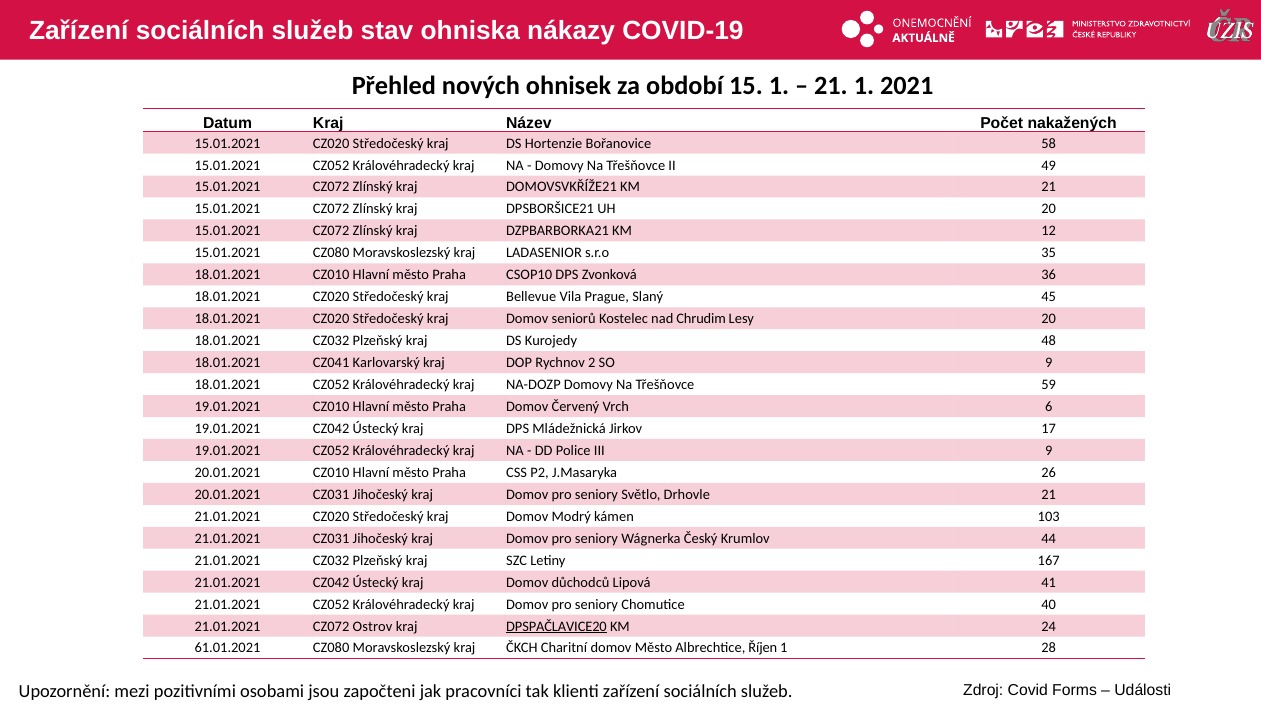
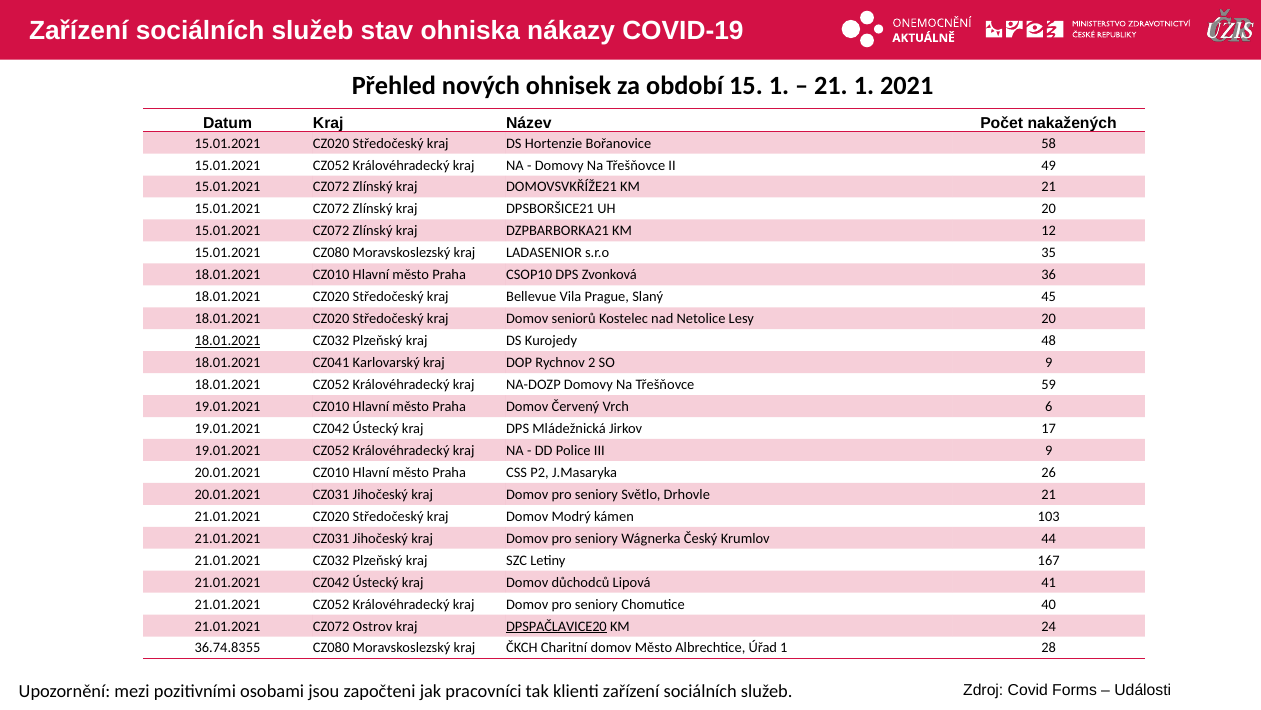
Chrudim: Chrudim -> Netolice (701, 319)
18.01.2021 underline: none -> present (227, 341)
61.01.2021: 61.01.2021 -> 36.74.8355 (227, 648)
Říjen: Říjen -> Úřad (763, 648)
